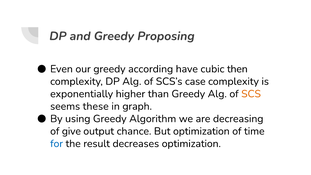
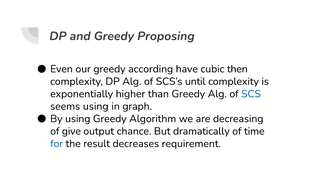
case: case -> until (195, 81)
SCS colour: orange -> blue (251, 94)
seems these: these -> using (96, 106)
But optimization: optimization -> dramatically (201, 131)
decreases optimization: optimization -> requirement (191, 144)
